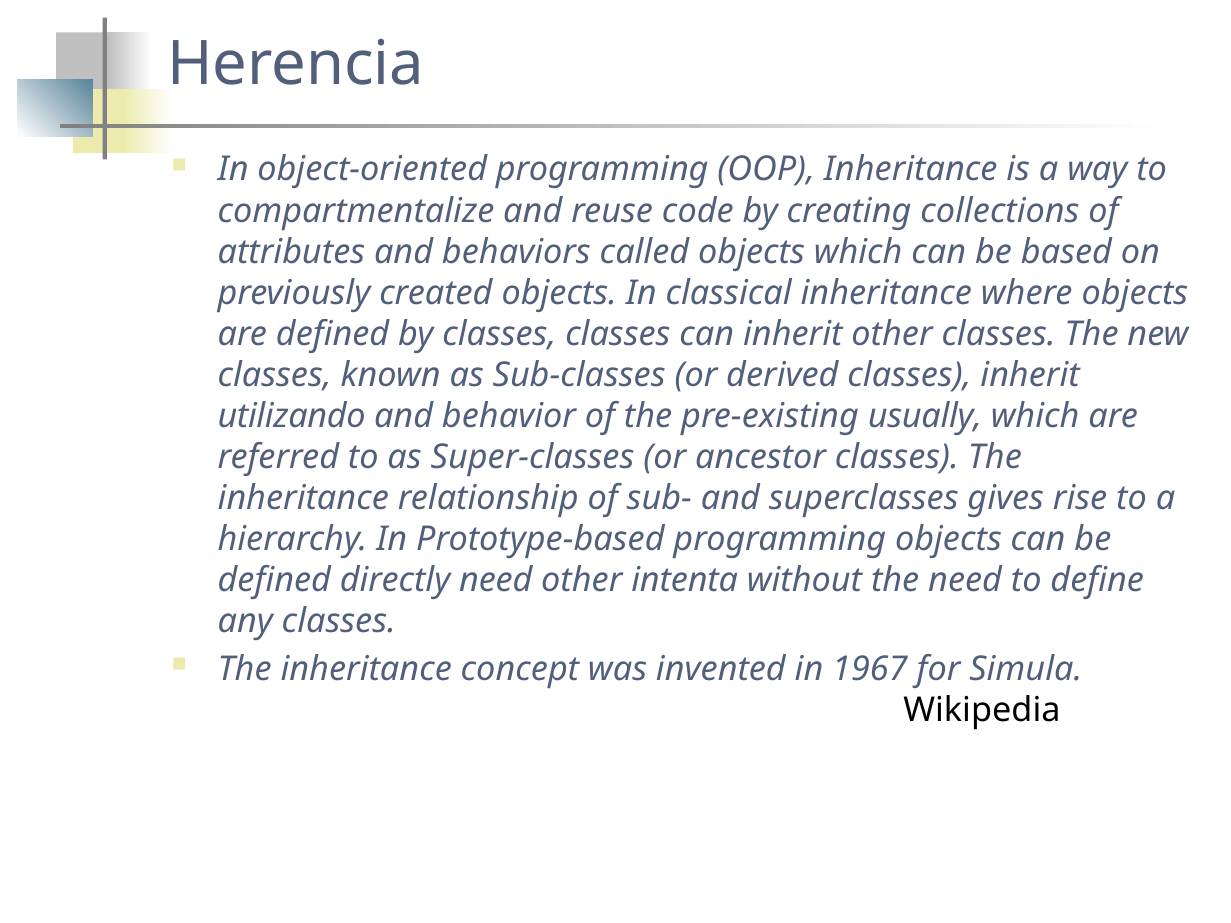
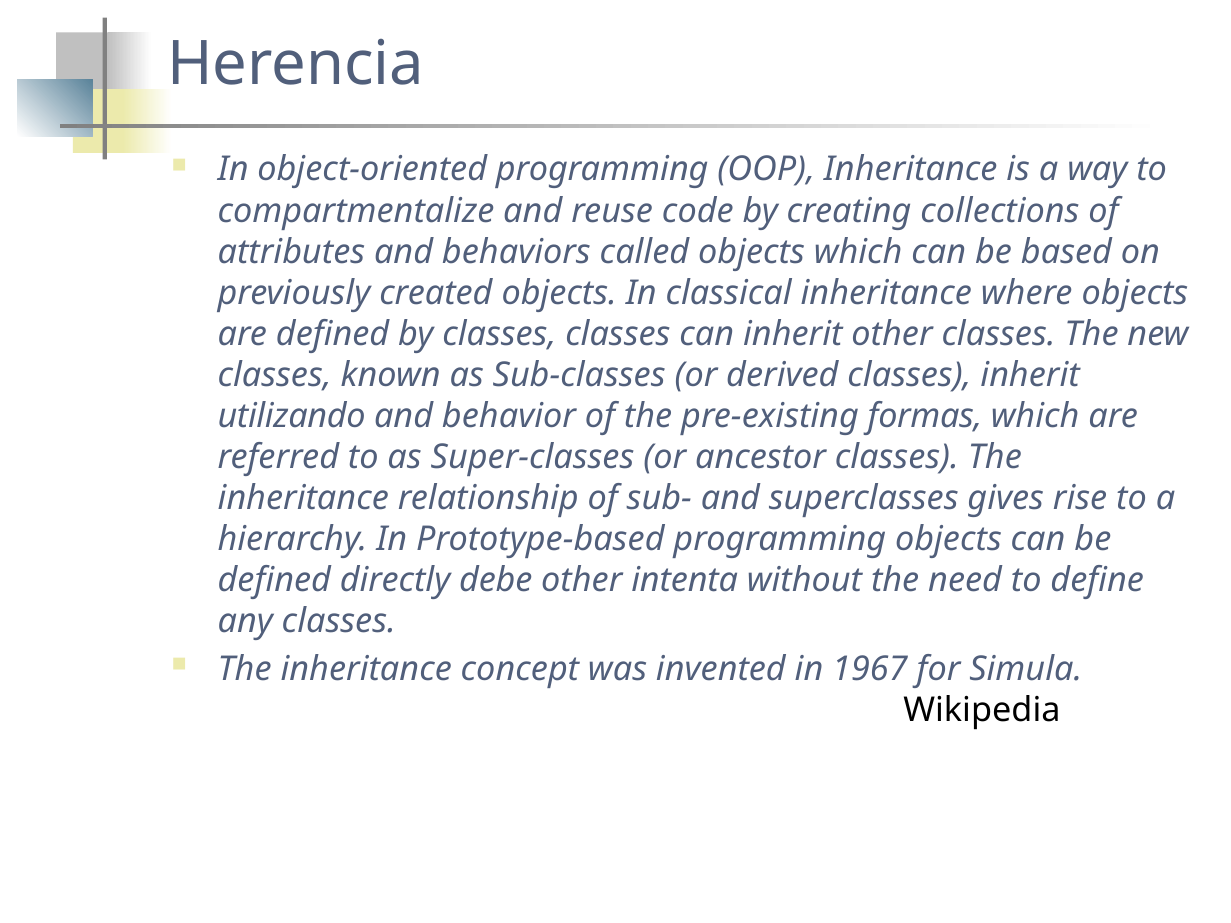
usually: usually -> formas (925, 416)
directly need: need -> debe (496, 580)
